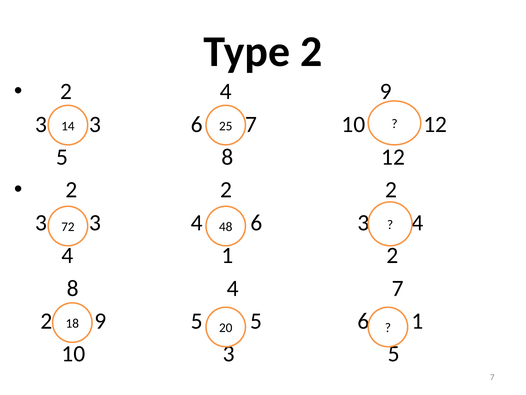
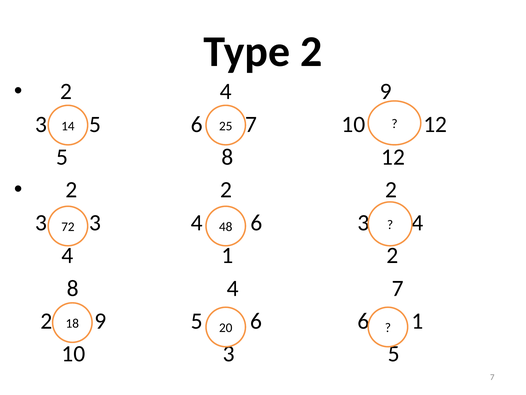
3: 3 -> 5 (95, 124)
9 5 5: 5 -> 6 (256, 321)
